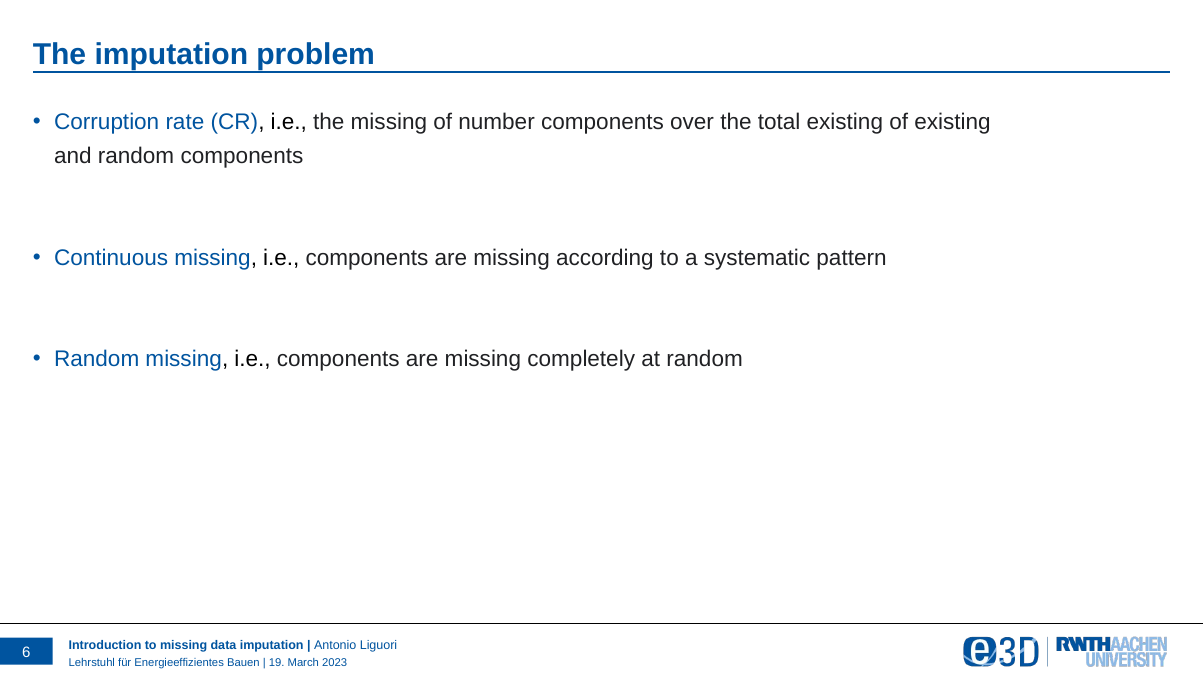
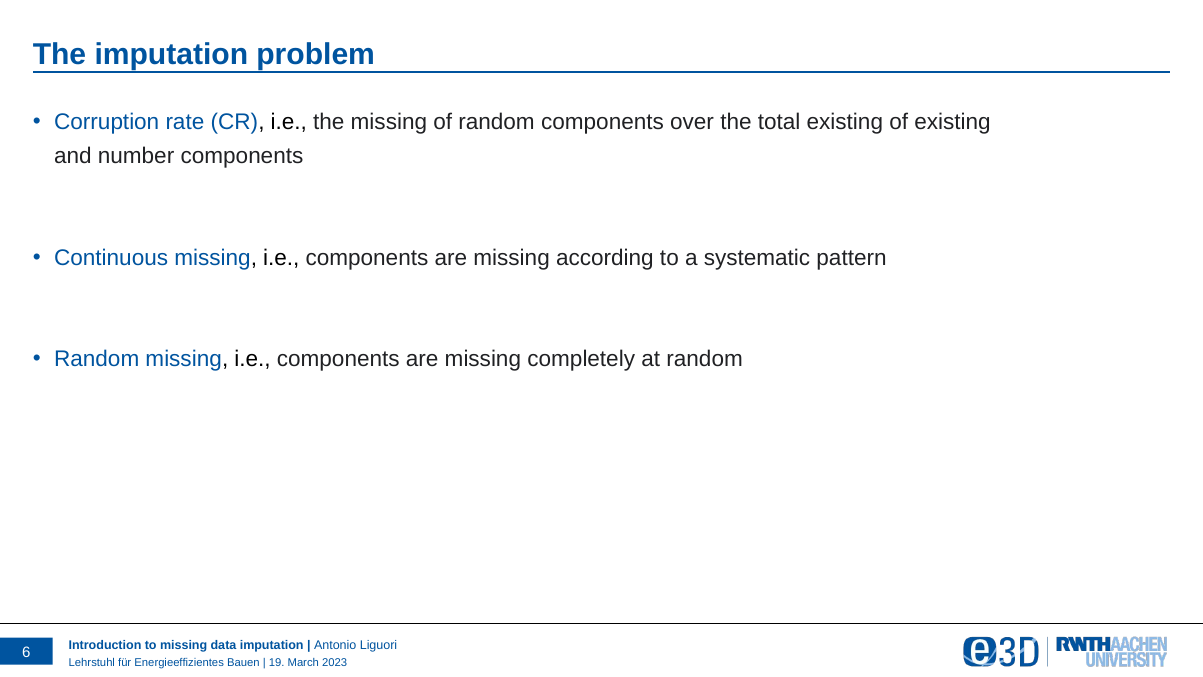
of number: number -> random (497, 122)
and random: random -> number (136, 156)
